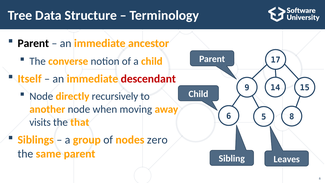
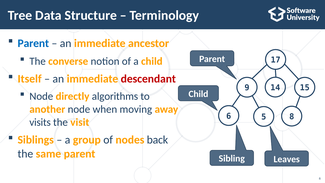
Parent colour: black -> blue (33, 43)
recursively: recursively -> algorithms (115, 96)
that: that -> visit (80, 122)
zero: zero -> back (157, 140)
